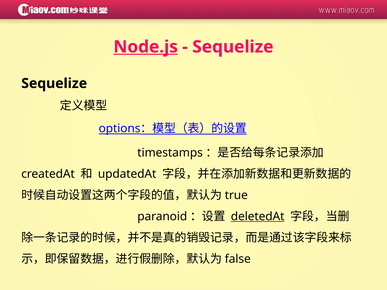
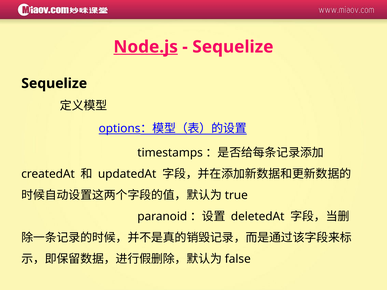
deletedAt underline: present -> none (258, 217)
